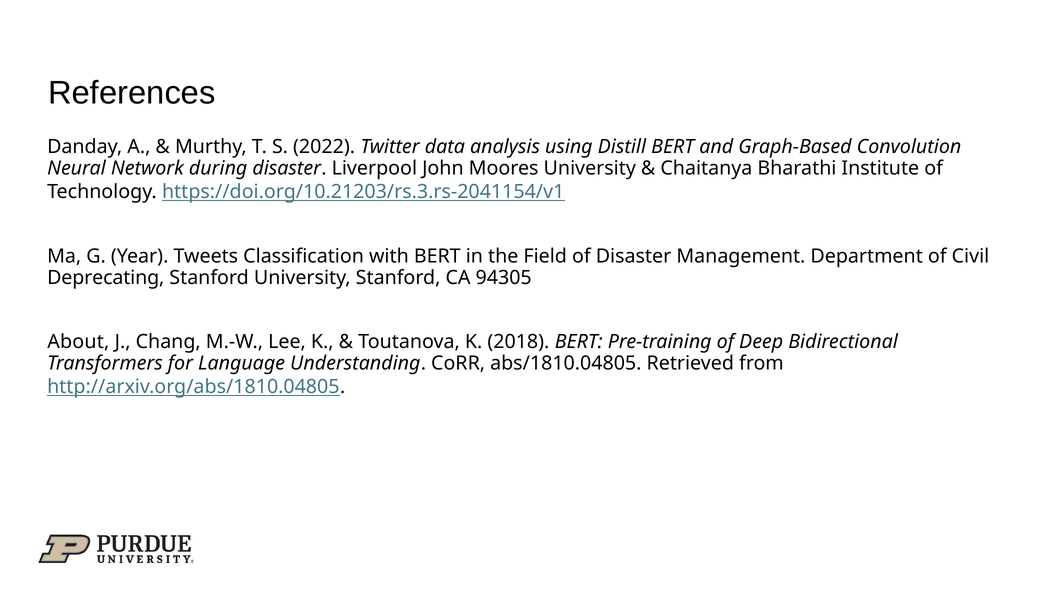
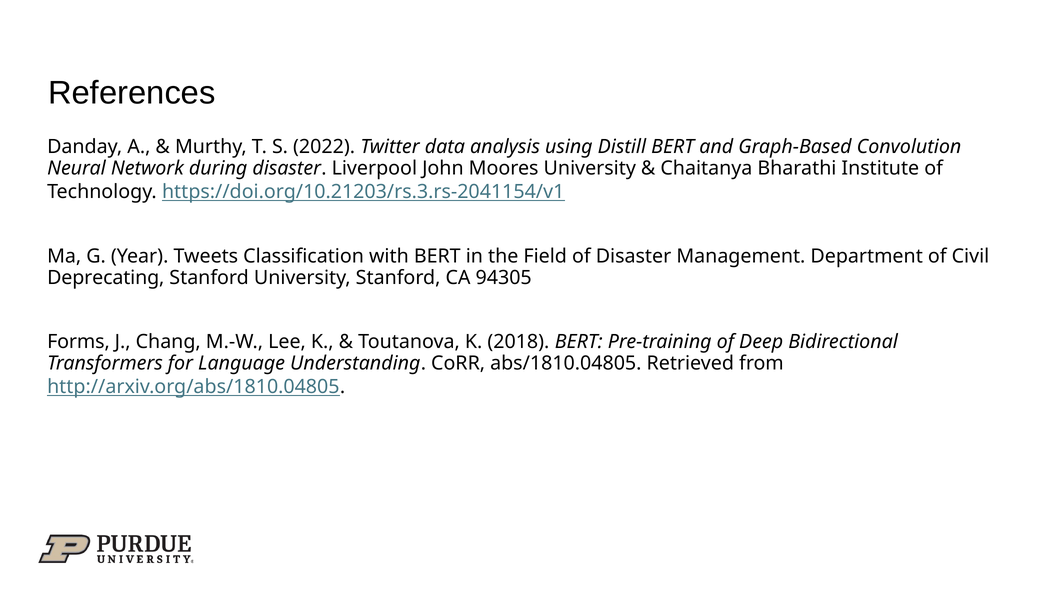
About: About -> Forms (78, 342)
